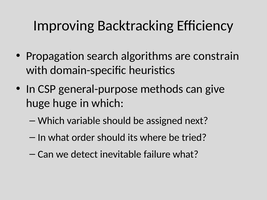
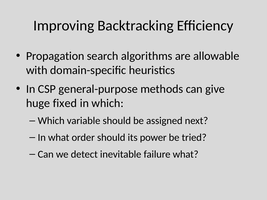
constrain: constrain -> allowable (216, 56)
huge huge: huge -> fixed (65, 103)
where: where -> power (153, 138)
